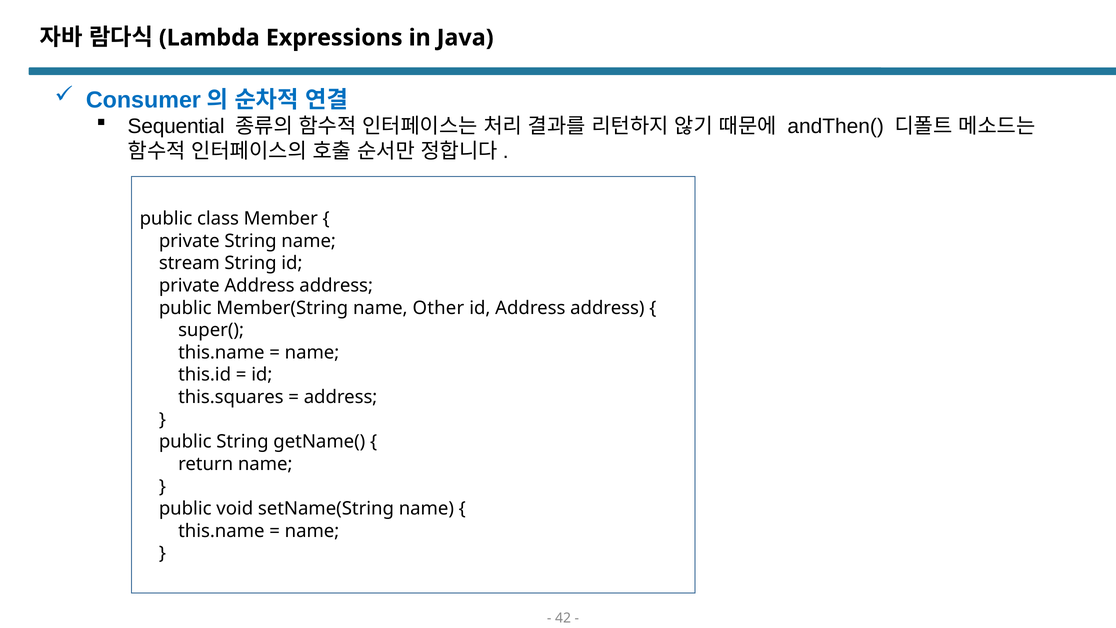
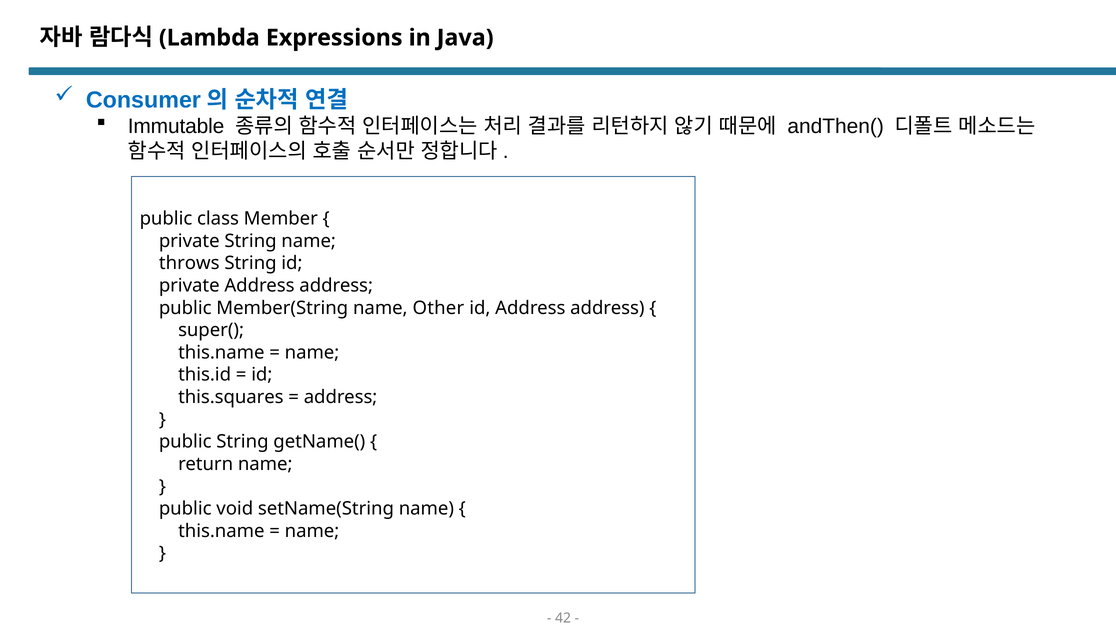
Sequential: Sequential -> Immutable (176, 126)
stream: stream -> throws (189, 263)
